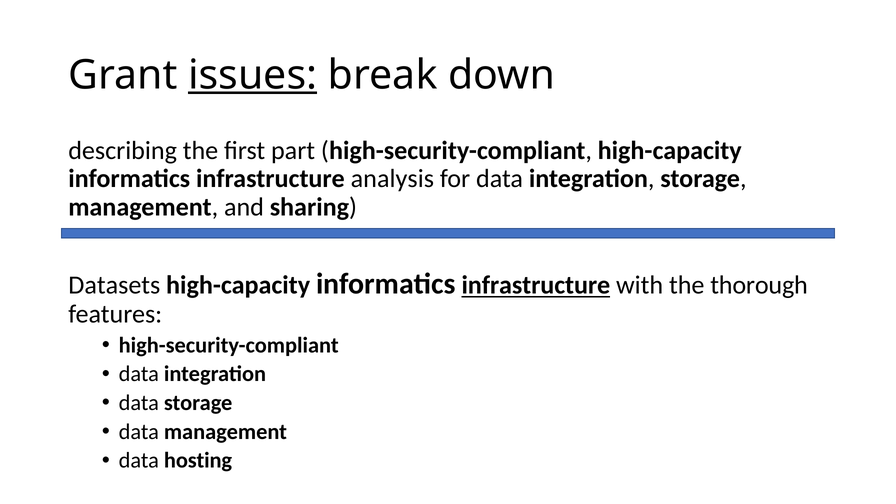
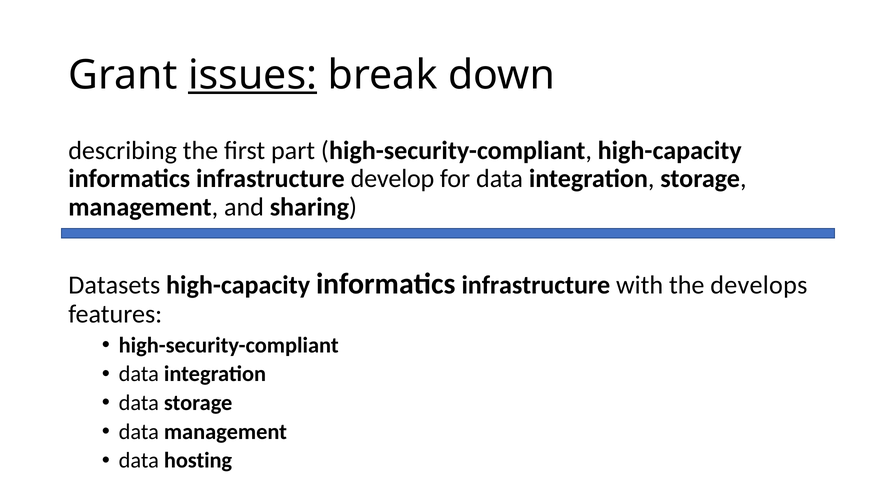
analysis: analysis -> develop (392, 179)
infrastructure underline: present -> none (536, 285)
thorough: thorough -> develops (759, 285)
